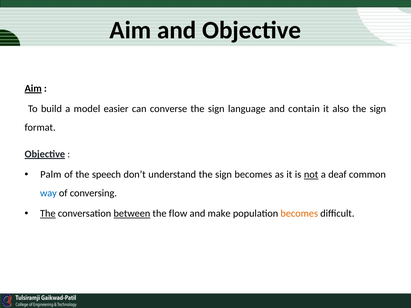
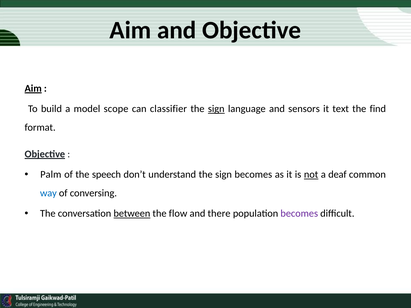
easier: easier -> scope (116, 109)
converse: converse -> classifier (168, 109)
sign underline: none -> present (216, 109)
contain: contain -> sensors (304, 109)
also: also -> text (341, 109)
sign: sign -> find (378, 109)
The underline: present -> none (48, 214)
make: make -> there (219, 214)
becomes colour: orange -> purple (299, 214)
